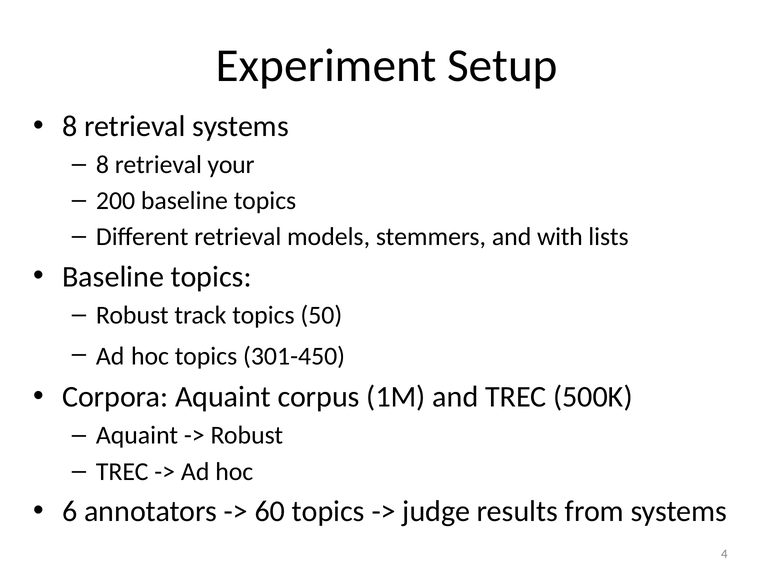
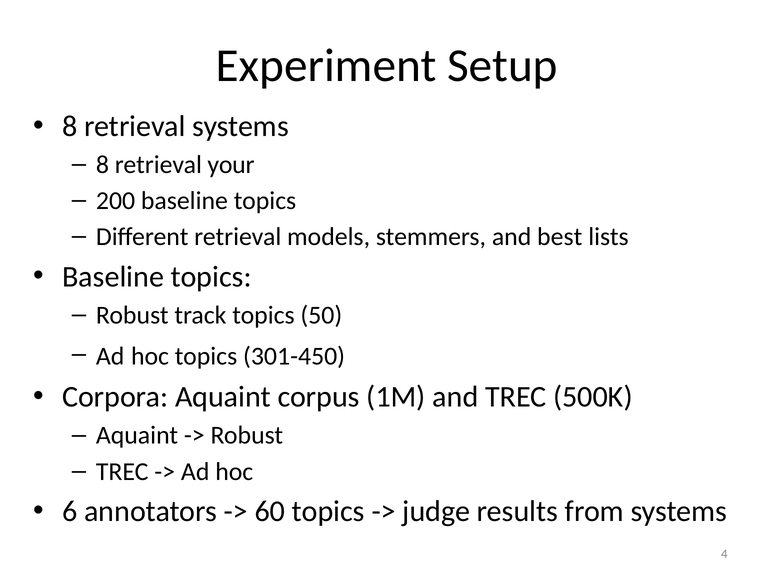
with: with -> best (560, 237)
